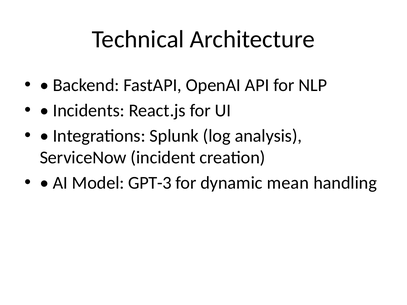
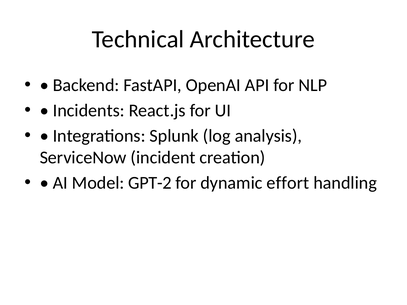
GPT-3: GPT-3 -> GPT-2 (150, 183)
mean: mean -> effort (288, 183)
